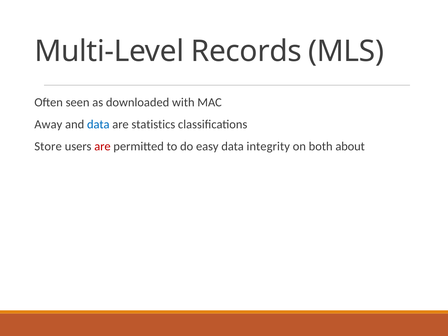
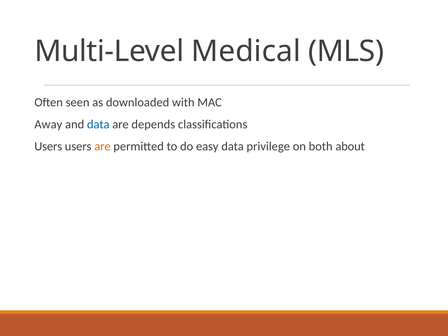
Records: Records -> Medical (246, 51)
statistics: statistics -> depends (153, 124)
Store: Store -> Users (48, 147)
are colour: red -> orange (102, 147)
integrity: integrity -> privilege (268, 147)
